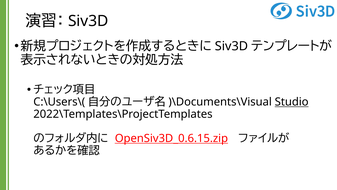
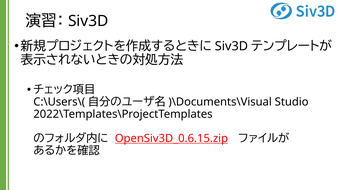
Studio underline: present -> none (292, 102)
